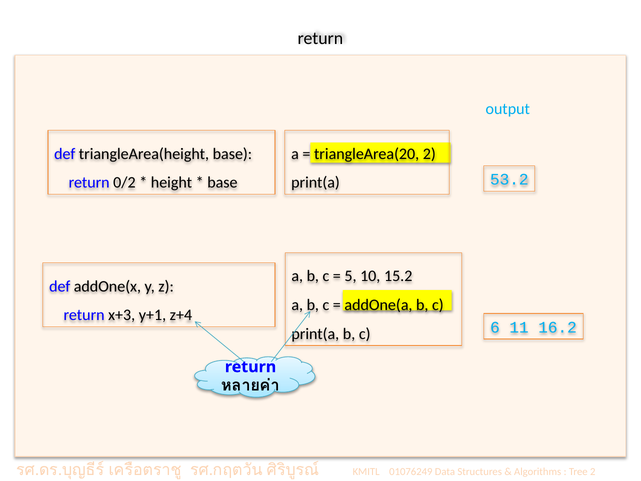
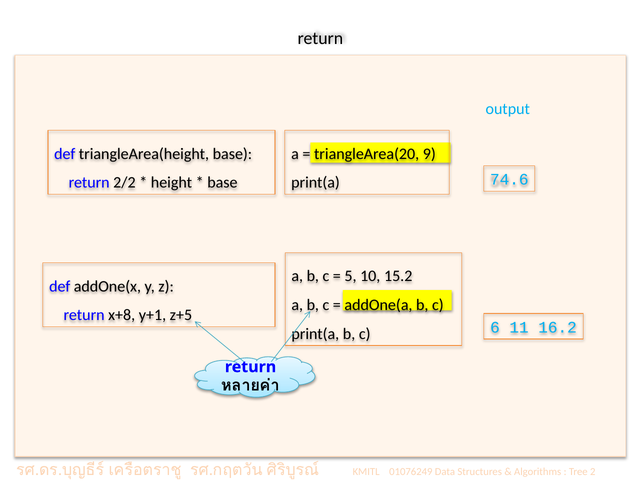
triangleArea(20 2: 2 -> 9 (429, 154)
0/2: 0/2 -> 2/2 (124, 183)
53.2: 53.2 -> 74.6 (509, 180)
x+3: x+3 -> x+8 (122, 315)
z+4: z+4 -> z+5 (181, 315)
